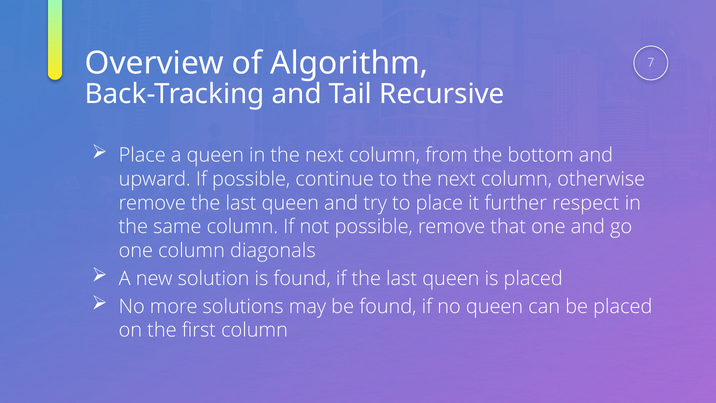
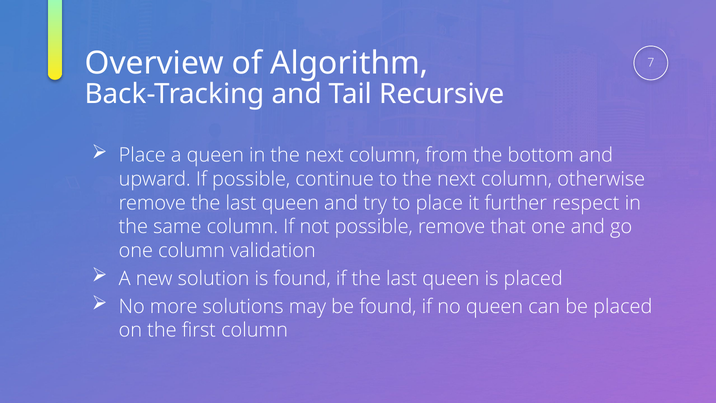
diagonals: diagonals -> validation (273, 251)
